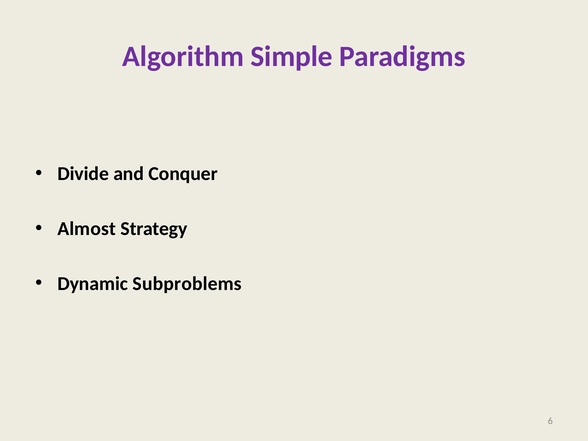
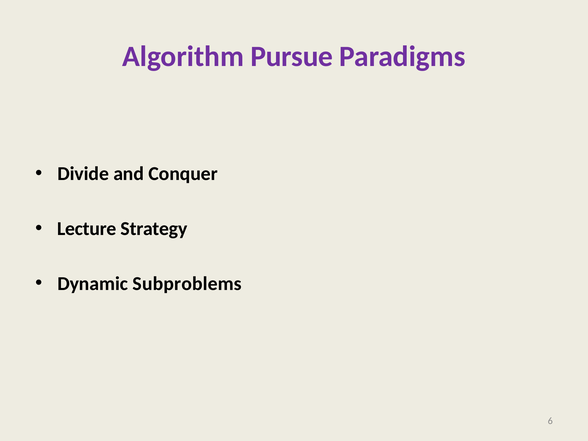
Simple: Simple -> Pursue (292, 56)
Almost: Almost -> Lecture (87, 229)
